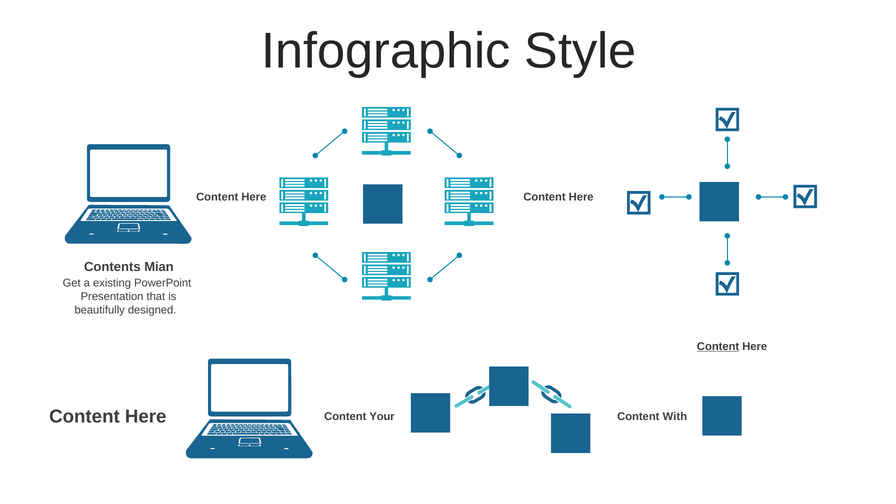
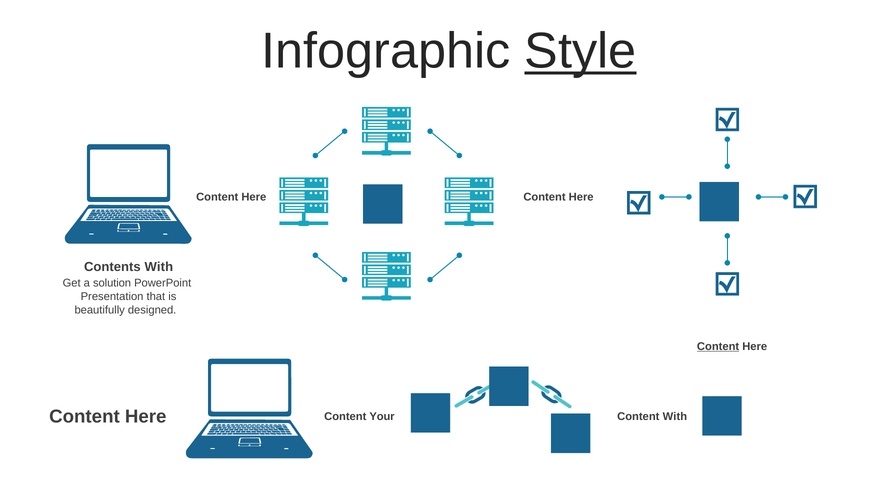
Style underline: none -> present (580, 51)
Contents Mian: Mian -> With (159, 267)
existing: existing -> solution (112, 283)
